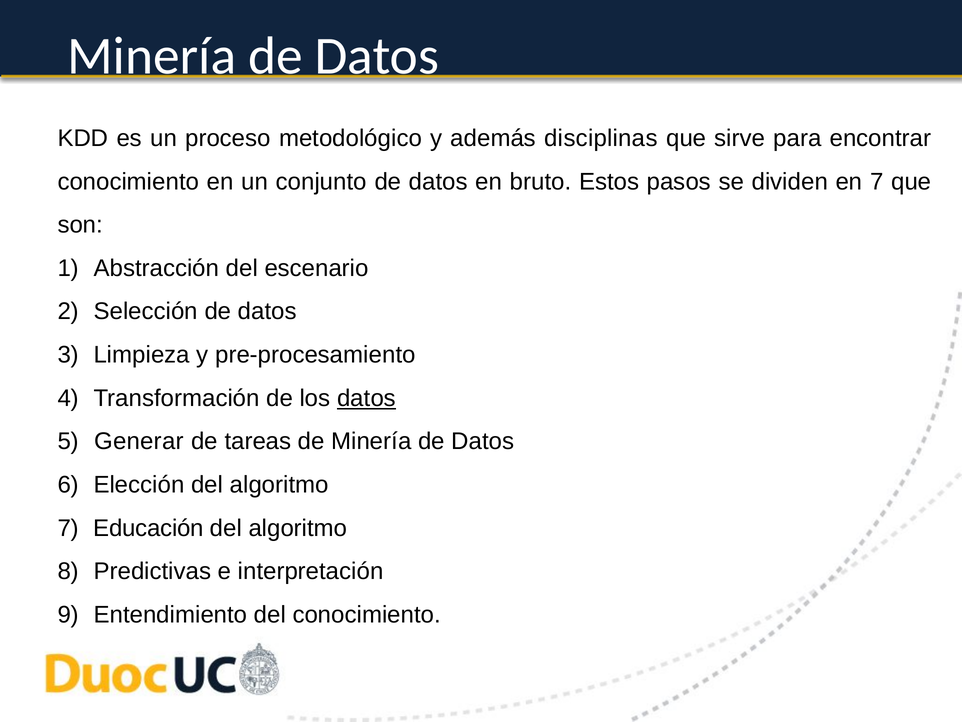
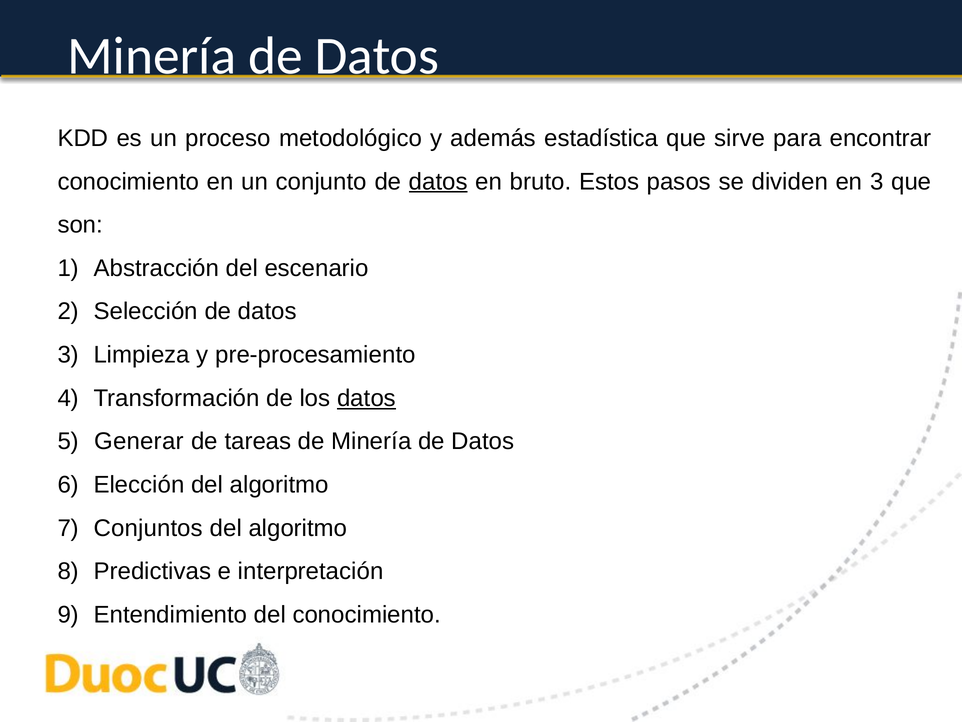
disciplinas: disciplinas -> estadística (601, 138)
datos underline: none -> present (438, 181)
en 7: 7 -> 3 (877, 181)
Educación: Educación -> Conjuntos (148, 528)
